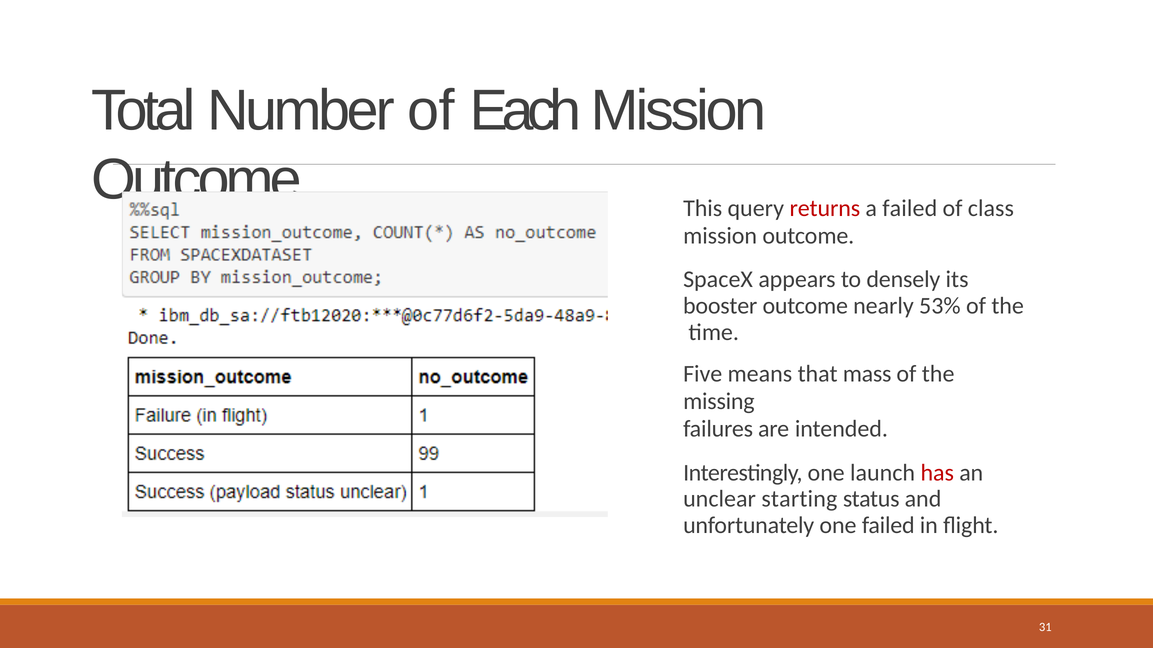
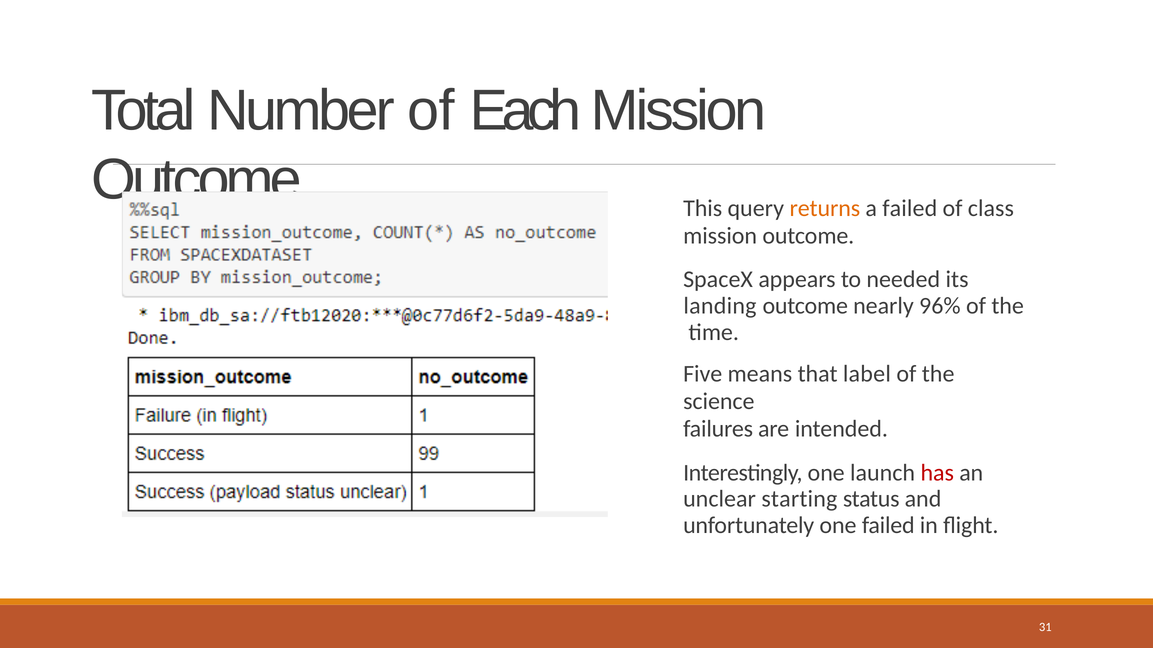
returns colour: red -> orange (825, 208)
densely: densely -> needed (903, 280)
booster: booster -> landing (720, 306)
53%: 53% -> 96% (940, 306)
mass: mass -> label (867, 374)
missing: missing -> science (719, 402)
